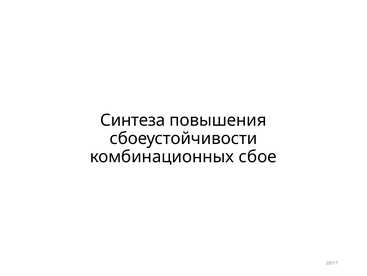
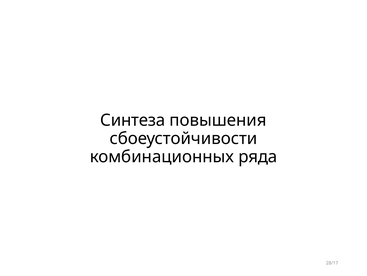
сбое: сбое -> ряда (258, 156)
